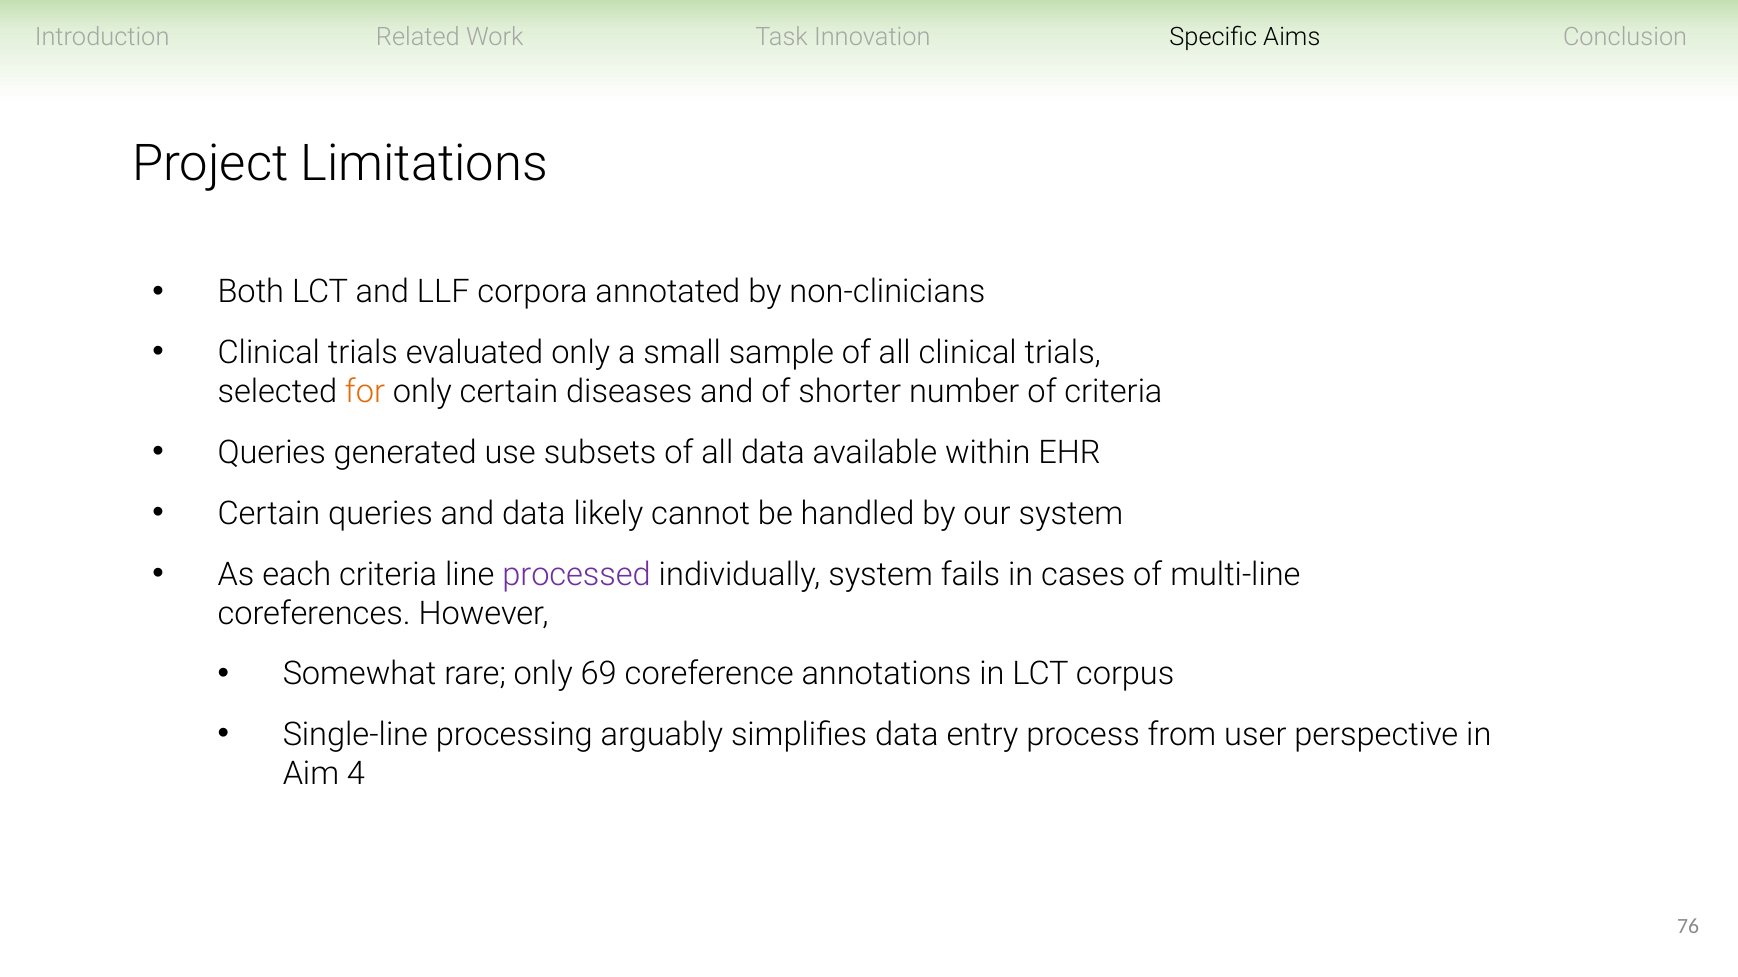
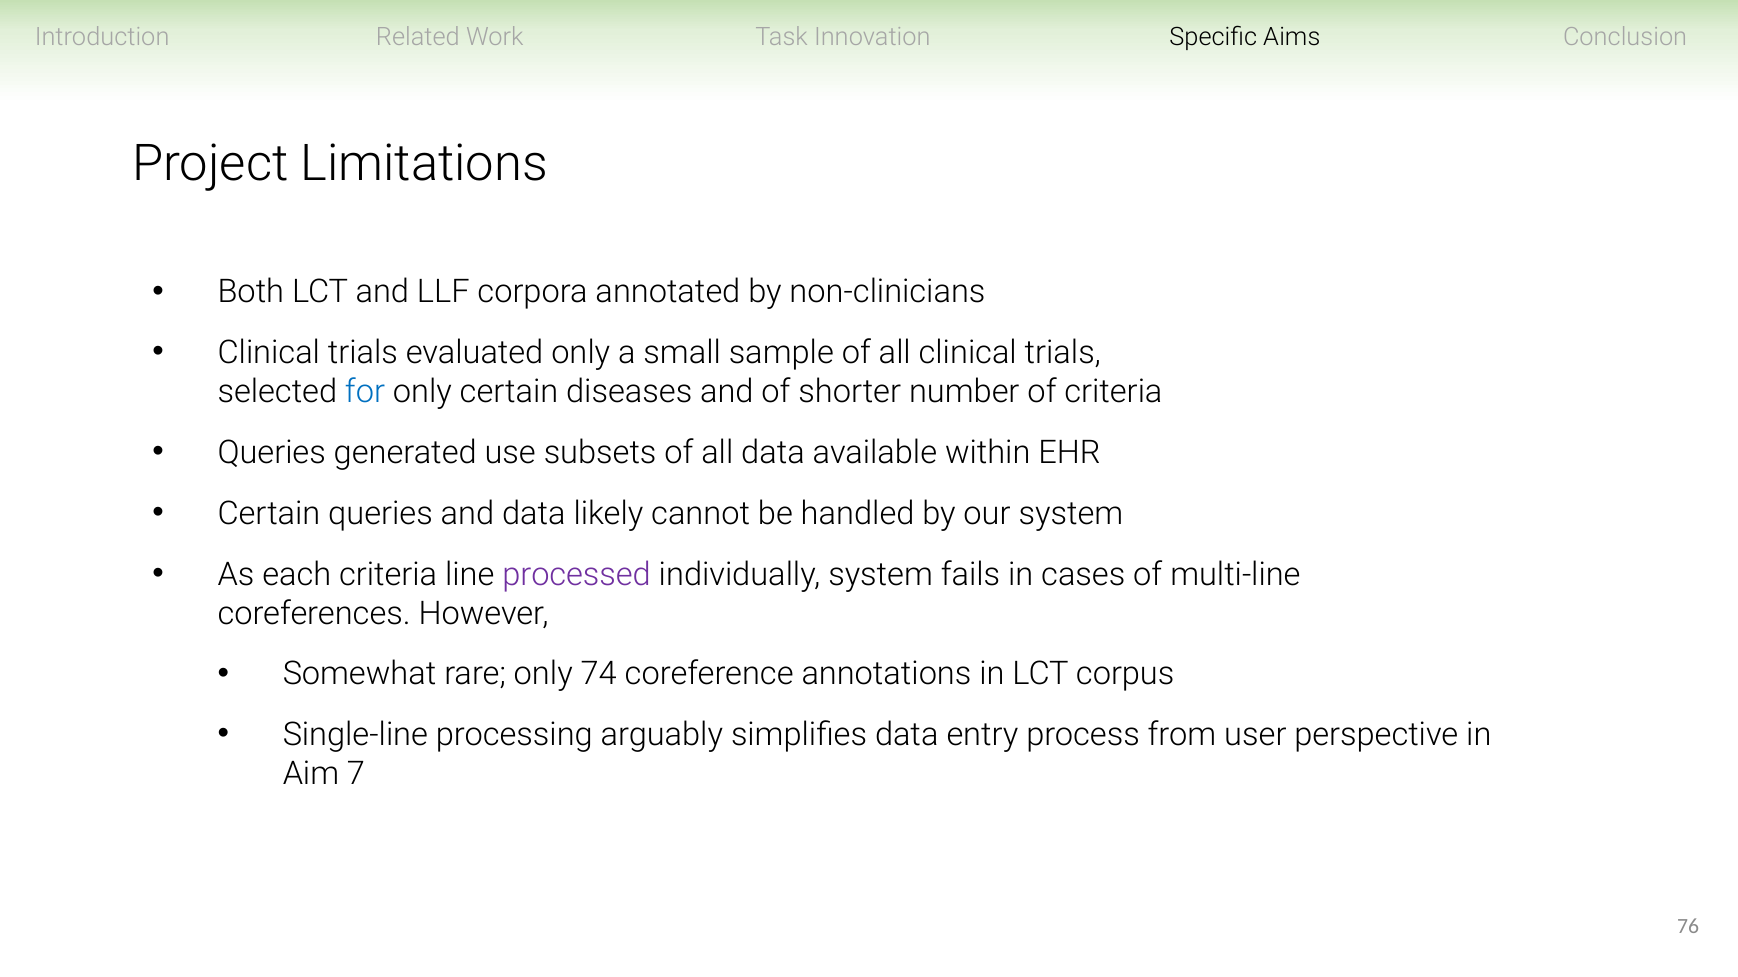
for colour: orange -> blue (365, 392)
69: 69 -> 74 (599, 675)
4: 4 -> 7 (356, 775)
